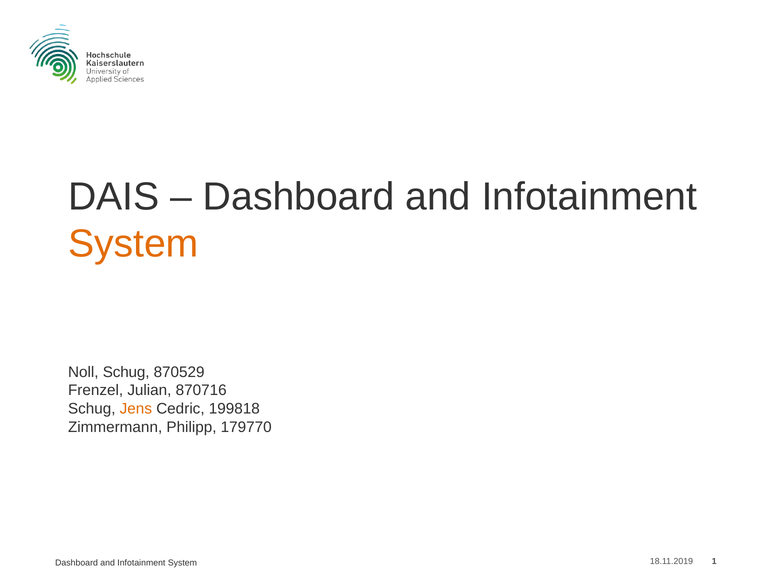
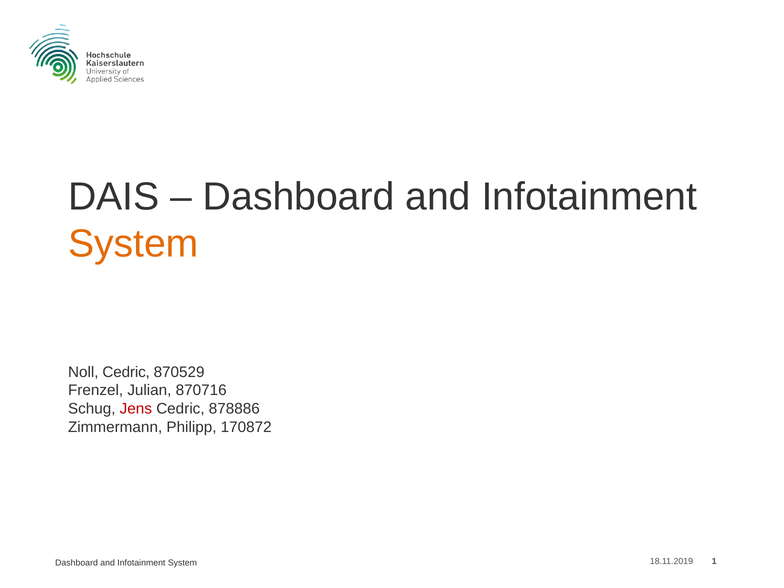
Noll Schug: Schug -> Cedric (126, 372)
Jens colour: orange -> red (136, 409)
199818: 199818 -> 878886 (234, 409)
179770: 179770 -> 170872 (246, 427)
